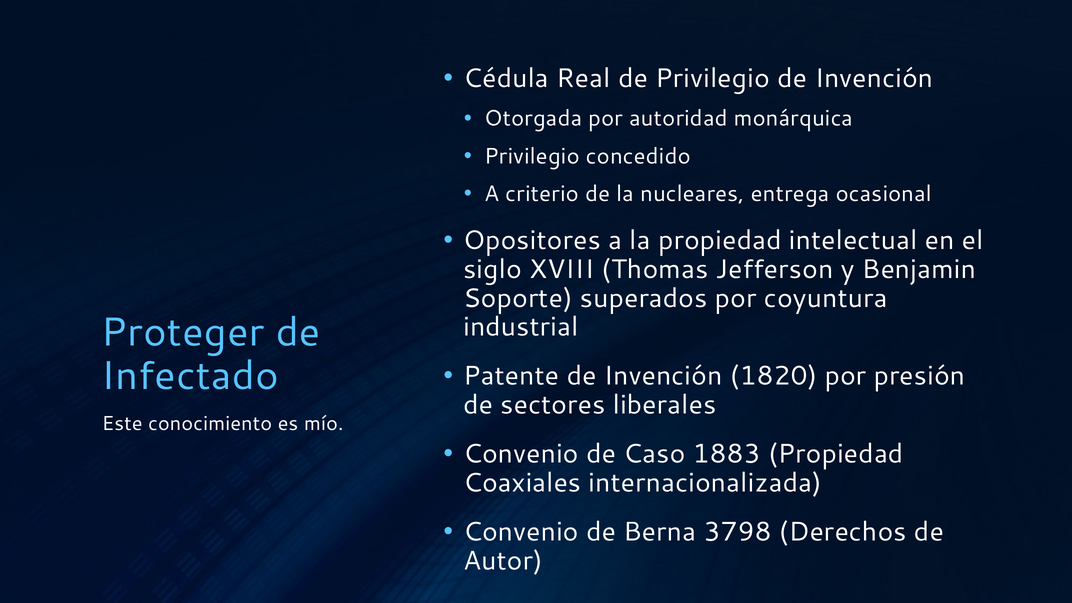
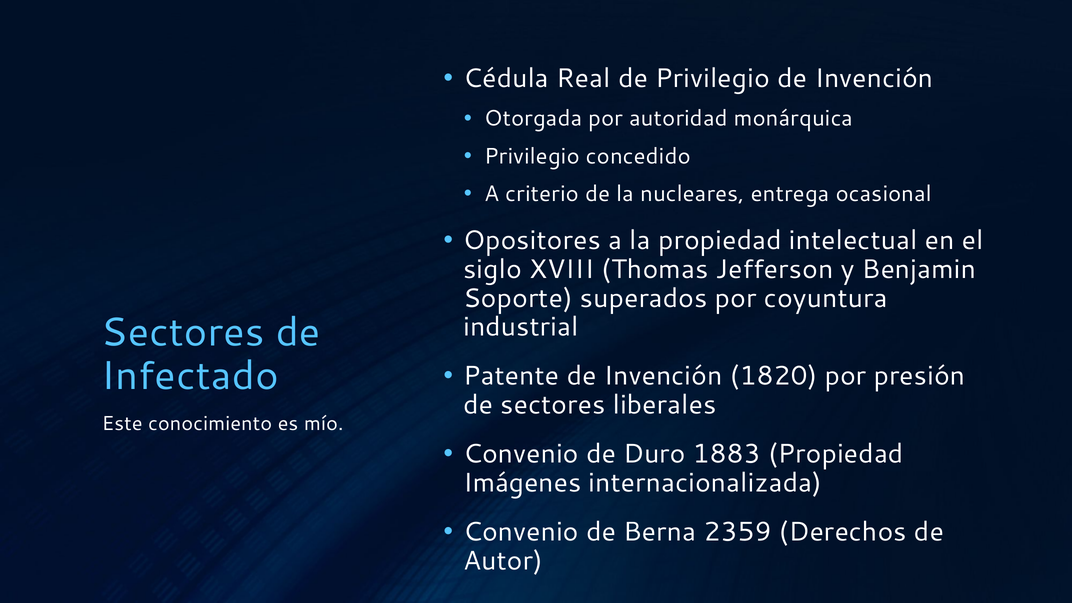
Proteger: Proteger -> Sectores (183, 333)
Caso: Caso -> Duro (655, 454)
Coaxiales: Coaxiales -> Imágenes (522, 483)
3798: 3798 -> 2359 (738, 532)
